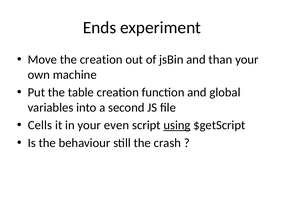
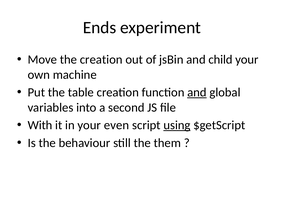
than: than -> child (221, 60)
and underline: none -> present (197, 92)
Cells: Cells -> With (40, 125)
crash: crash -> them (167, 143)
